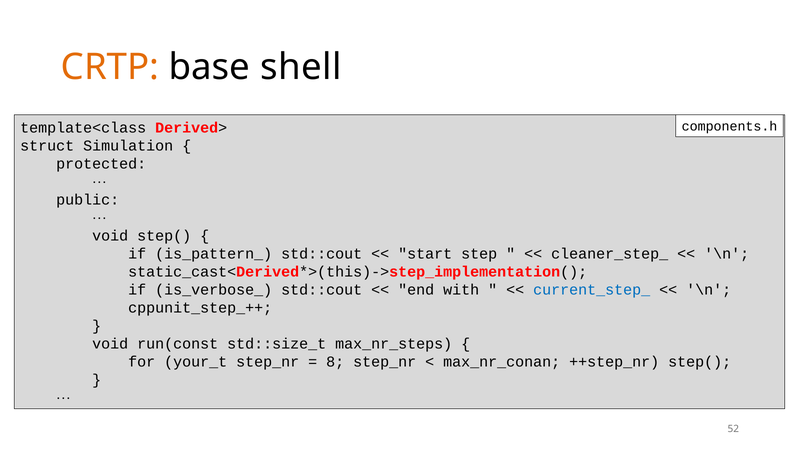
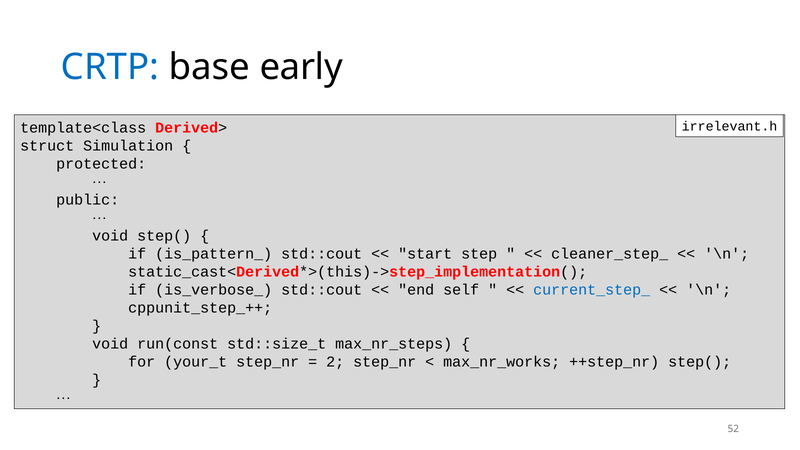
CRTP colour: orange -> blue (110, 67)
shell: shell -> early (301, 67)
components.h: components.h -> irrelevant.h (730, 127)
with: with -> self (461, 290)
8: 8 -> 2 (335, 362)
max_nr_conan: max_nr_conan -> max_nr_works (502, 362)
